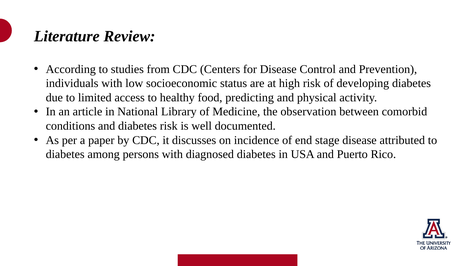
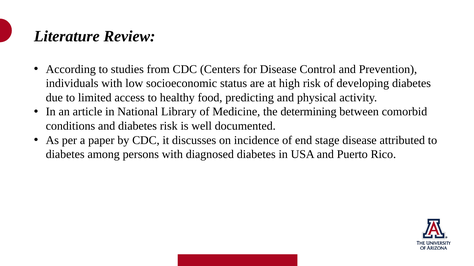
observation: observation -> determining (309, 112)
